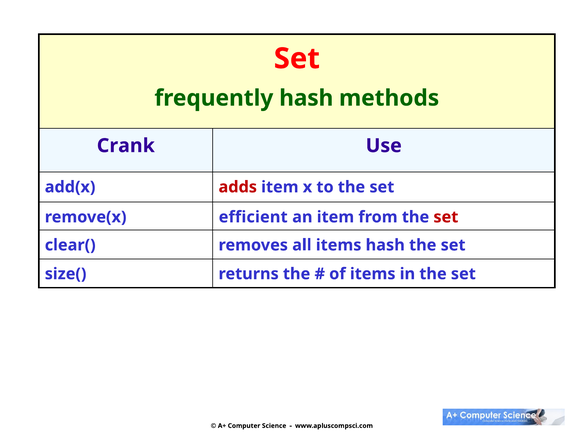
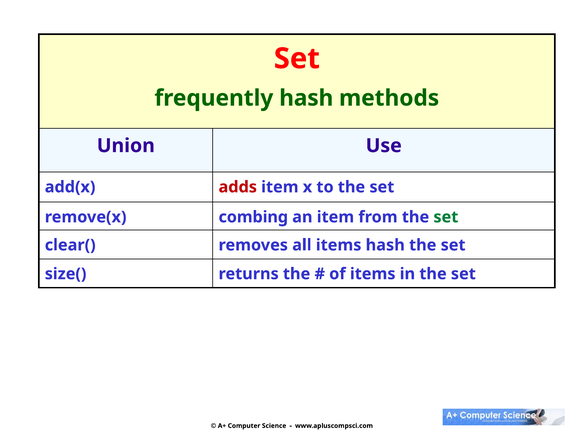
Crank: Crank -> Union (126, 146)
efficient: efficient -> combing (253, 217)
set colour: red -> green (446, 217)
